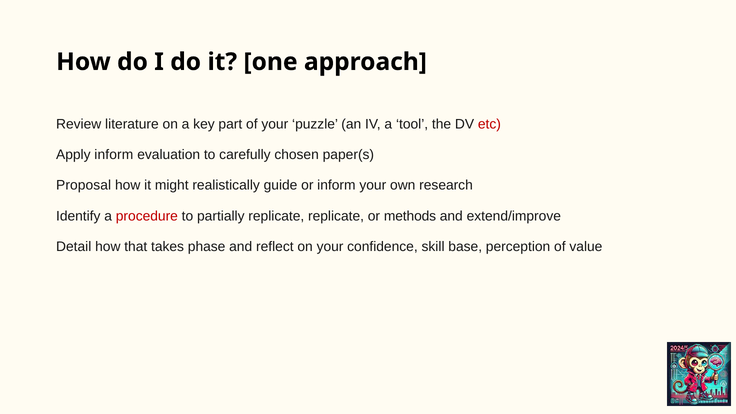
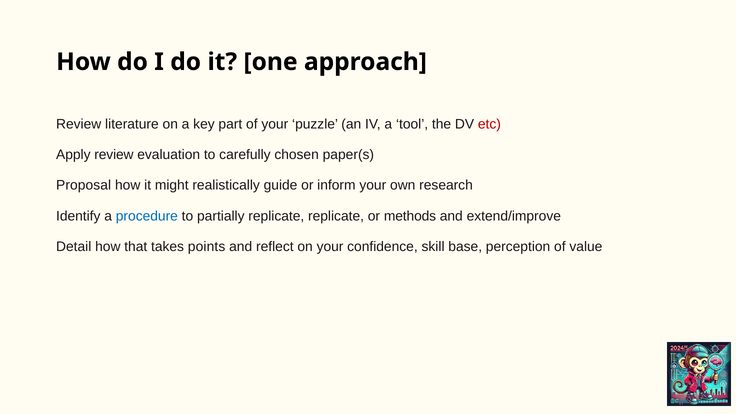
Apply inform: inform -> review (114, 155)
procedure colour: red -> blue (147, 216)
phase: phase -> points (207, 247)
